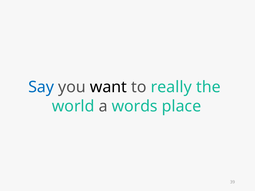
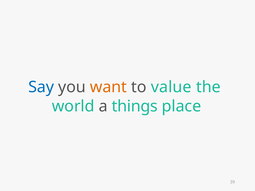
want colour: black -> orange (108, 87)
really: really -> value (171, 87)
words: words -> things (135, 106)
